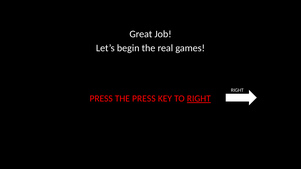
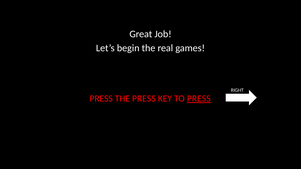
TO RIGHT: RIGHT -> PRESS (199, 99)
